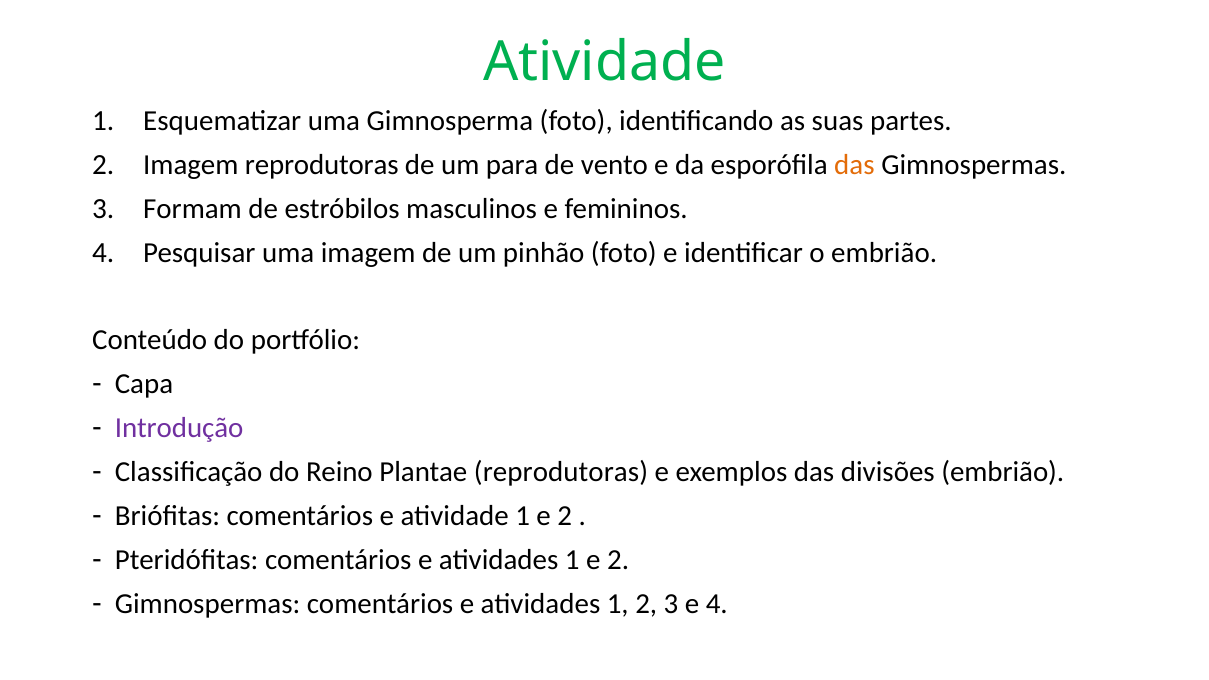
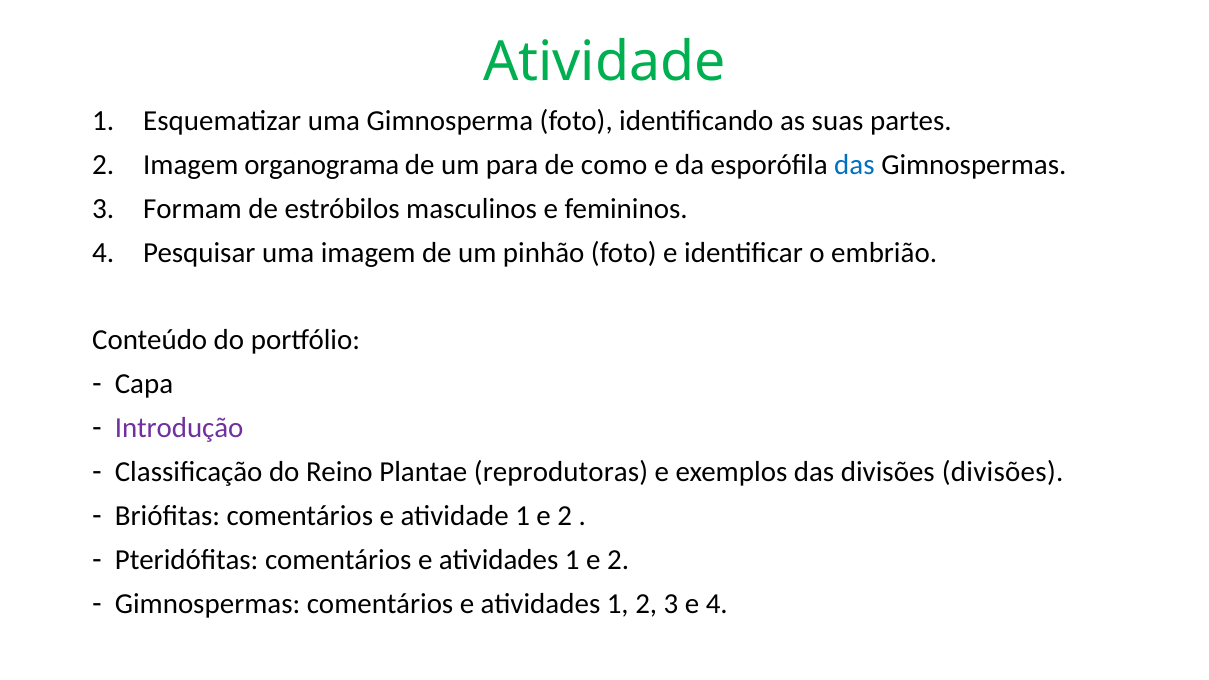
Imagem reprodutoras: reprodutoras -> organograma (322, 165)
vento: vento -> como (614, 165)
das colour: orange -> blue (854, 165)
divisões embrião: embrião -> divisões (1003, 472)
